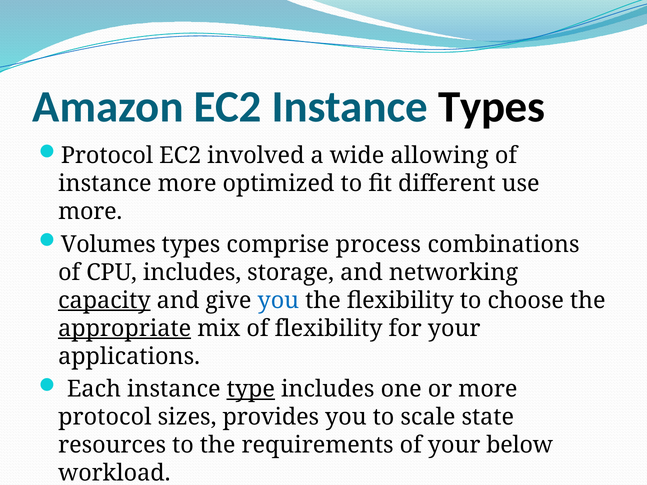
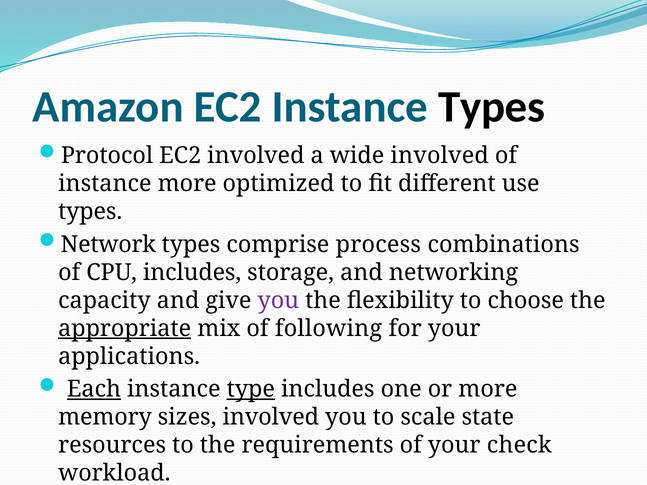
wide allowing: allowing -> involved (440, 156)
more: more -> types (90, 212)
Volumes: Volumes -> Network (108, 244)
capacity underline: present -> none (104, 301)
you colour: blue -> purple (278, 301)
of flexibility: flexibility -> following (329, 329)
Each underline: none -> present (94, 389)
protocol: protocol -> memory (105, 417)
sizes provides: provides -> involved (271, 417)
below: below -> check (519, 445)
